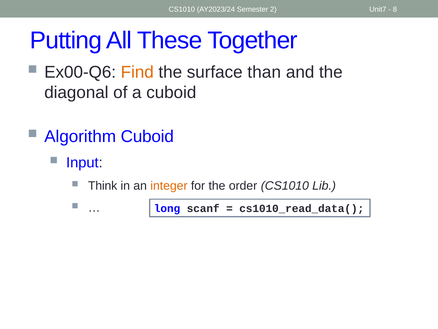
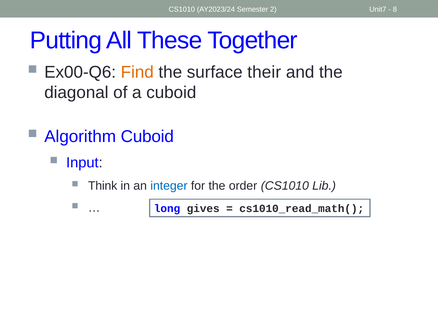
than: than -> their (264, 72)
integer colour: orange -> blue (169, 186)
scanf: scanf -> gives (203, 208)
cs1010_read_data(: cs1010_read_data( -> cs1010_read_math( (302, 208)
